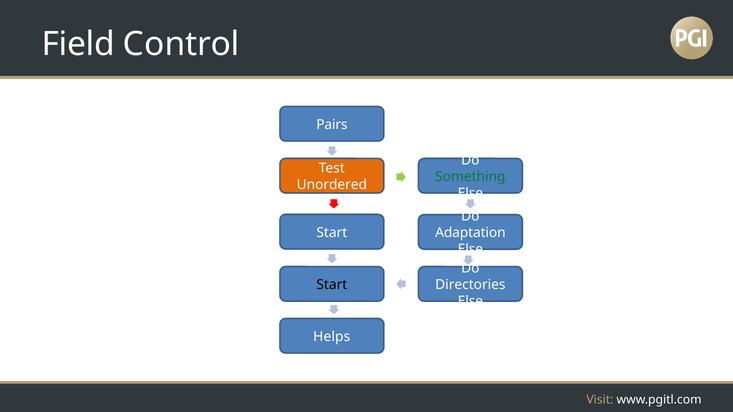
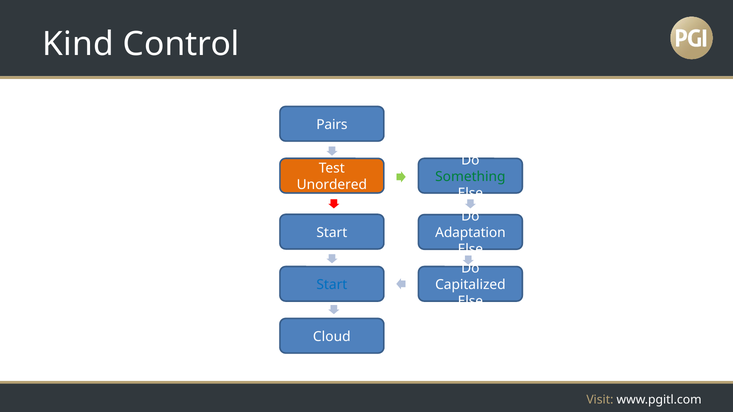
Field: Field -> Kind (78, 44)
Start colour: black -> blue (332, 285)
Directories: Directories -> Capitalized (470, 285)
Helps: Helps -> Cloud (332, 337)
